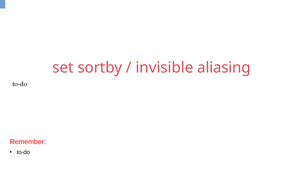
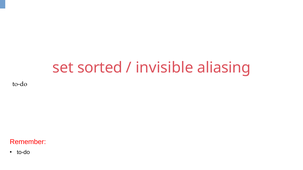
sortby: sortby -> sorted (100, 68)
